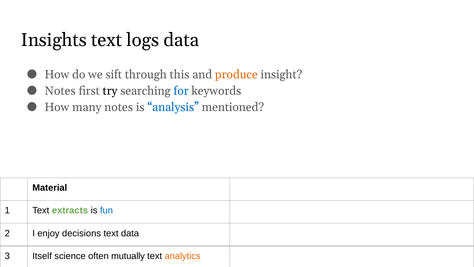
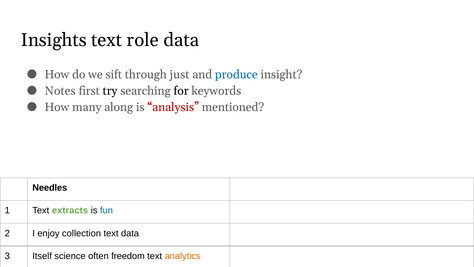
logs: logs -> role (143, 40)
this: this -> just (180, 75)
produce colour: orange -> blue (236, 75)
for colour: blue -> black (181, 91)
many notes: notes -> along (119, 107)
analysis colour: blue -> red (173, 107)
Material: Material -> Needles (50, 188)
decisions: decisions -> collection (82, 233)
mutually: mutually -> freedom (128, 256)
